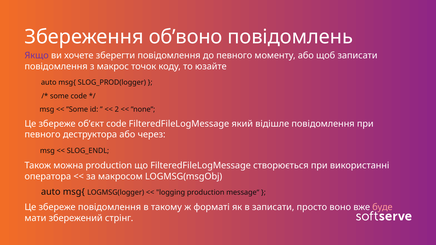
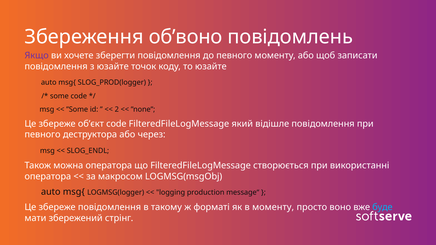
з макрос: макрос -> юзайте (113, 66)
можна production: production -> оператора (109, 166)
в записати: записати -> моменту (273, 207)
буде colour: pink -> light blue (382, 207)
